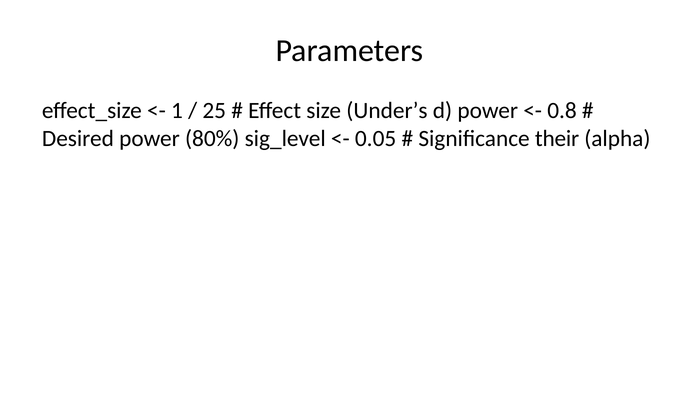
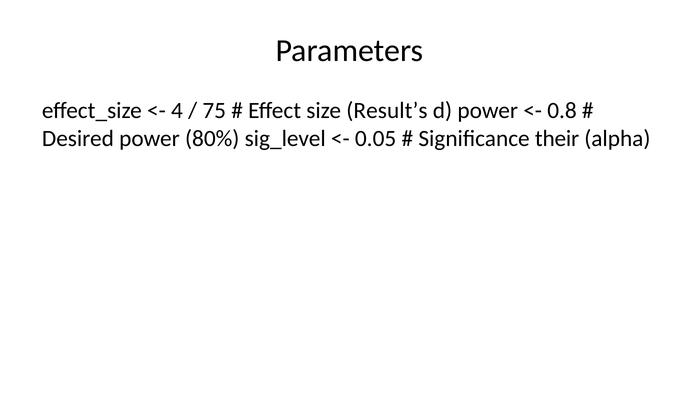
1: 1 -> 4 (177, 111)
25: 25 -> 75 (214, 111)
Under’s: Under’s -> Result’s (387, 111)
